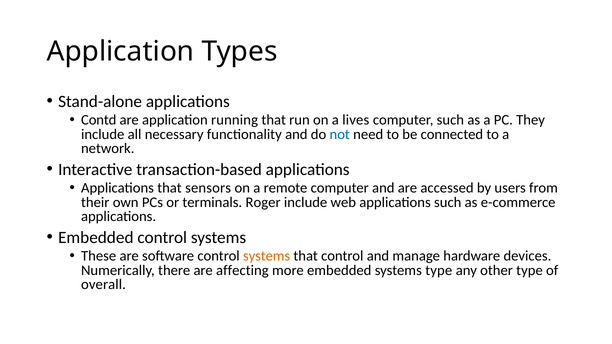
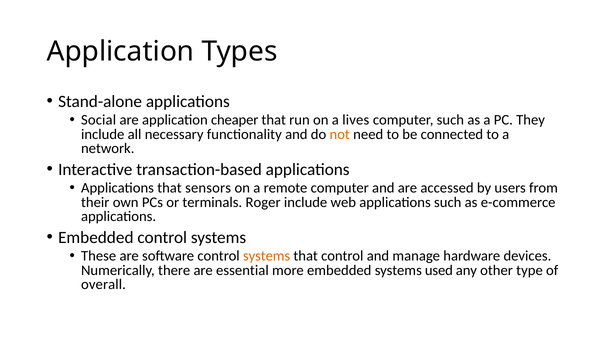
Contd: Contd -> Social (99, 120)
running: running -> cheaper (235, 120)
not colour: blue -> orange (340, 134)
affecting: affecting -> essential (242, 270)
systems type: type -> used (439, 270)
